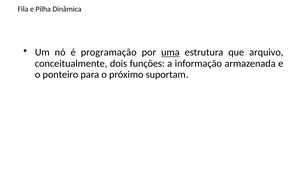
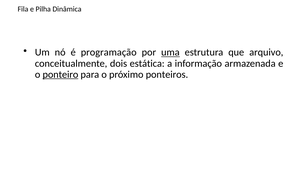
funções: funções -> estática (147, 64)
ponteiro underline: none -> present (60, 75)
suportam: suportam -> ponteiros (167, 75)
